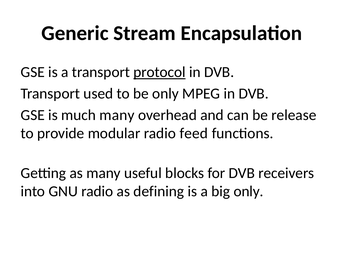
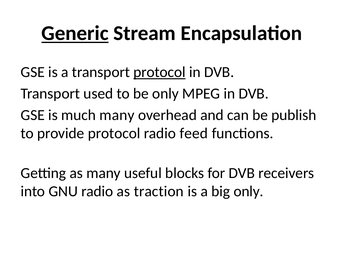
Generic underline: none -> present (75, 33)
release: release -> publish (294, 115)
provide modular: modular -> protocol (114, 133)
defining: defining -> traction (159, 191)
